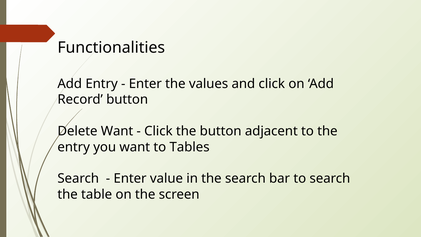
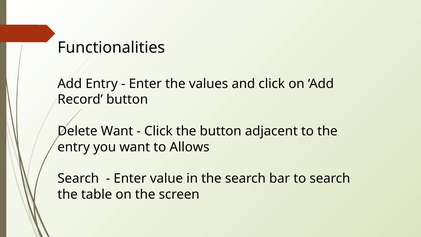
Tables: Tables -> Allows (190, 147)
